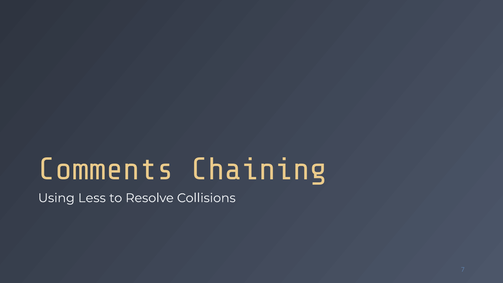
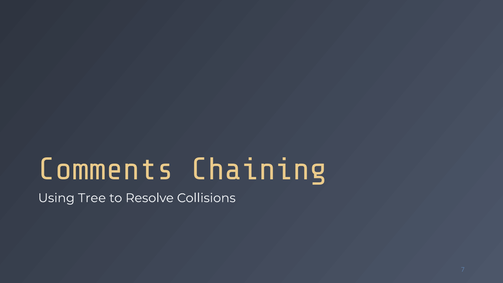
Less: Less -> Tree (92, 198)
